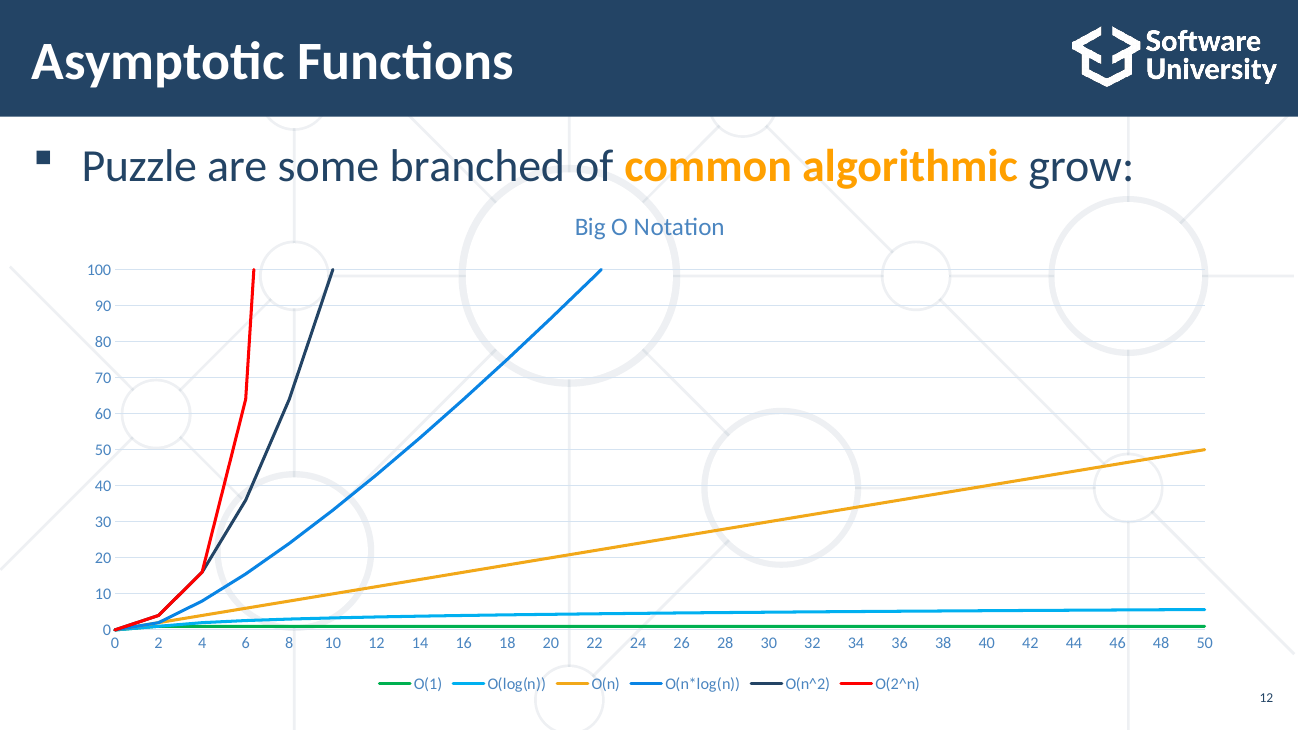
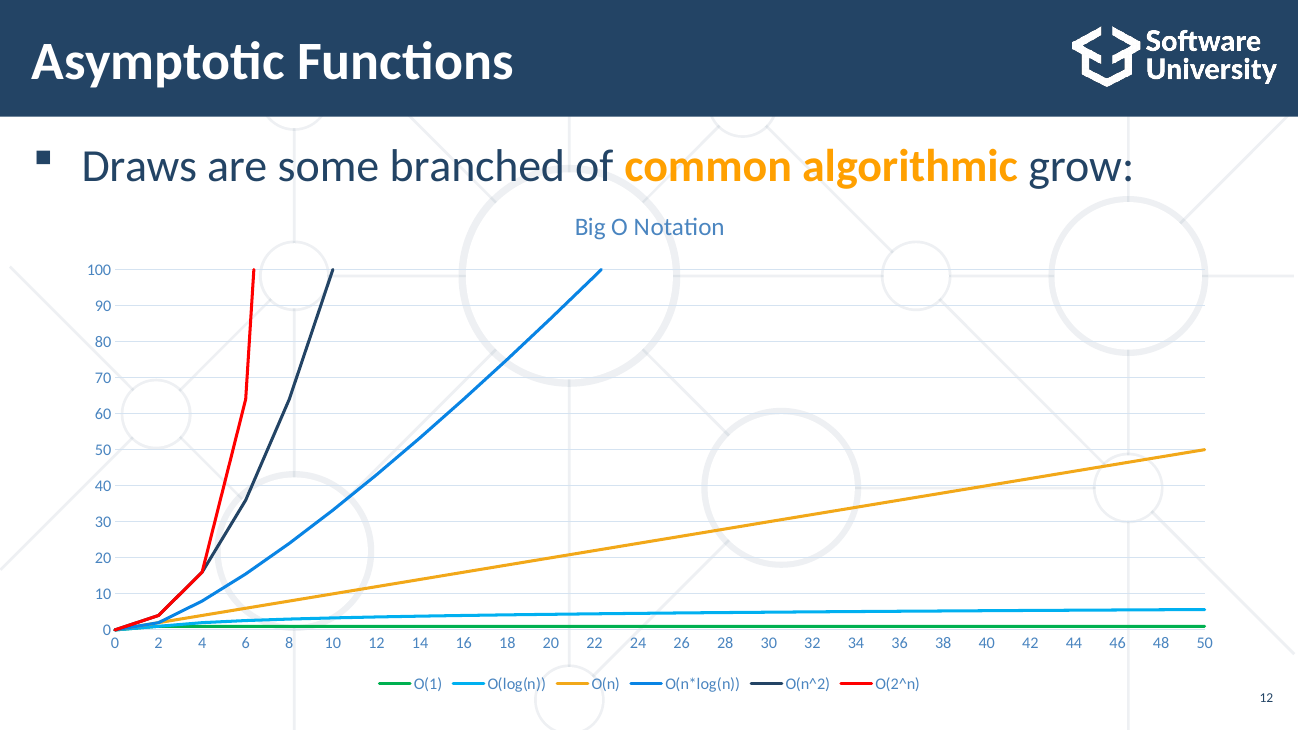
Puzzle: Puzzle -> Draws (139, 167)
